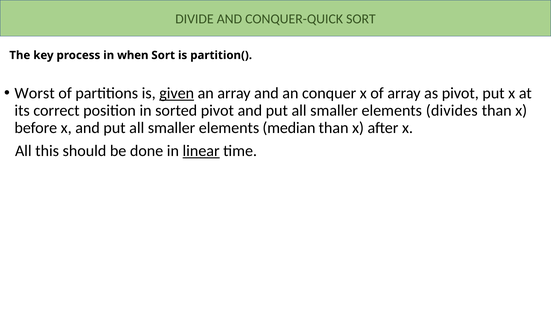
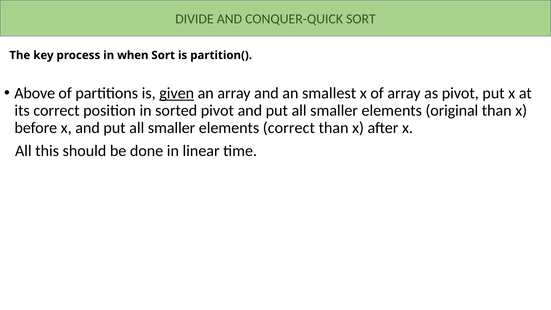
Worst: Worst -> Above (35, 93)
conquer: conquer -> smallest (329, 93)
divides: divides -> original (452, 111)
elements median: median -> correct (289, 128)
linear underline: present -> none (201, 151)
